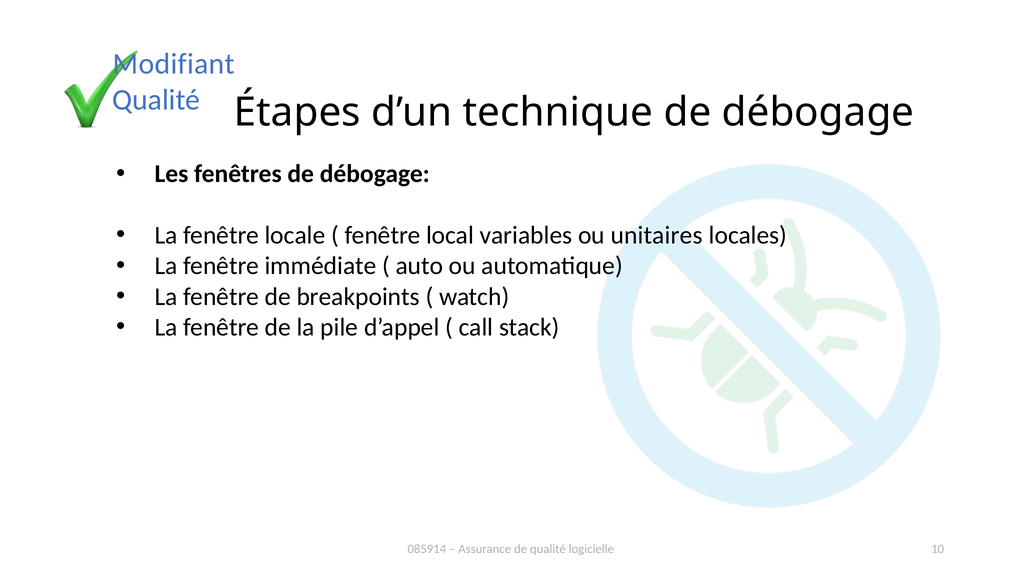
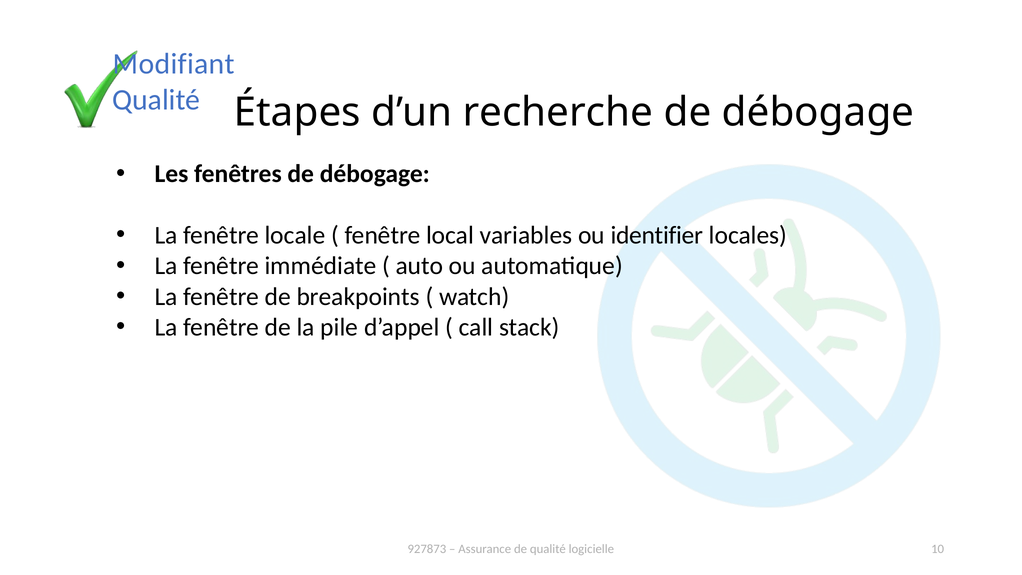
technique: technique -> recherche (558, 112)
unitaires: unitaires -> identifier (657, 235)
085914: 085914 -> 927873 (427, 549)
